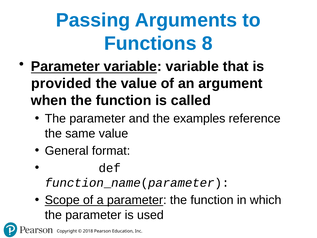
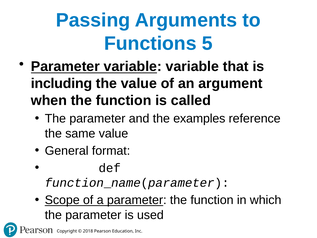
8: 8 -> 5 (207, 43)
provided: provided -> including (62, 83)
